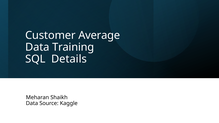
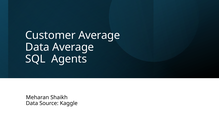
Data Training: Training -> Average (73, 47)
Details: Details -> Agents (69, 59)
